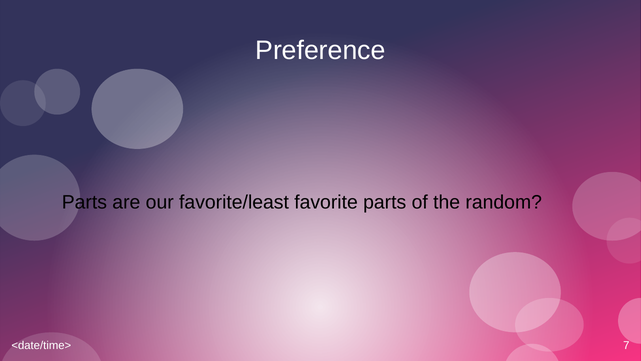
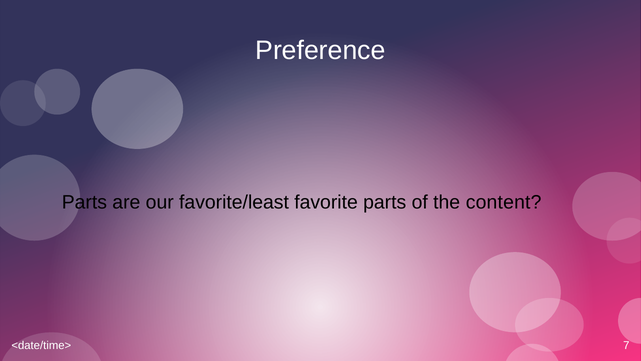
random: random -> content (504, 202)
